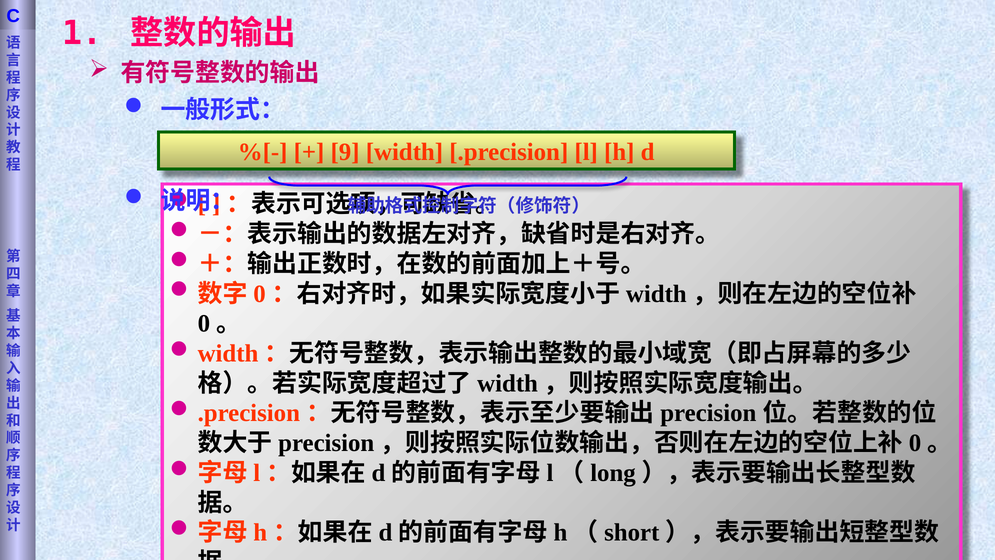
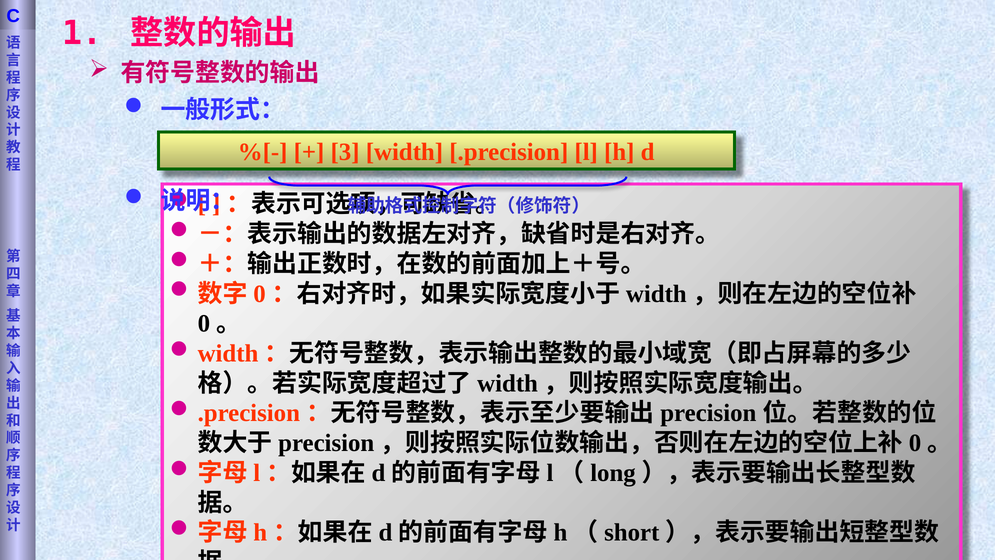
9: 9 -> 3 (345, 152)
